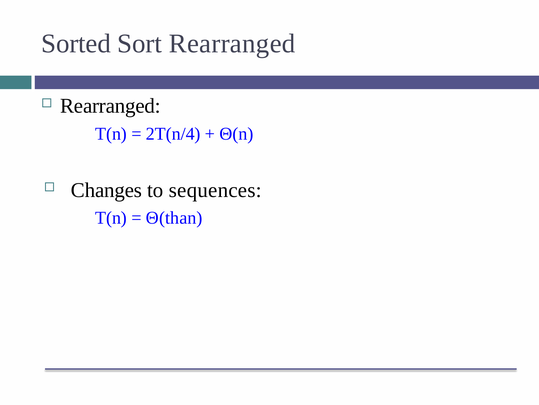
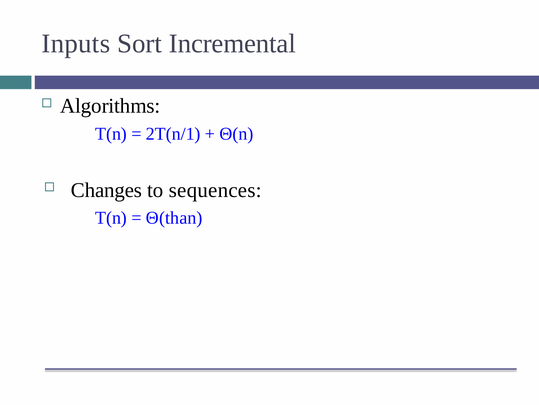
Sorted: Sorted -> Inputs (76, 44)
Sort Rearranged: Rearranged -> Incremental (232, 44)
Rearranged: Rearranged -> Algorithms (110, 106)
2T(n/4: 2T(n/4 -> 2T(n/1 (173, 134)
